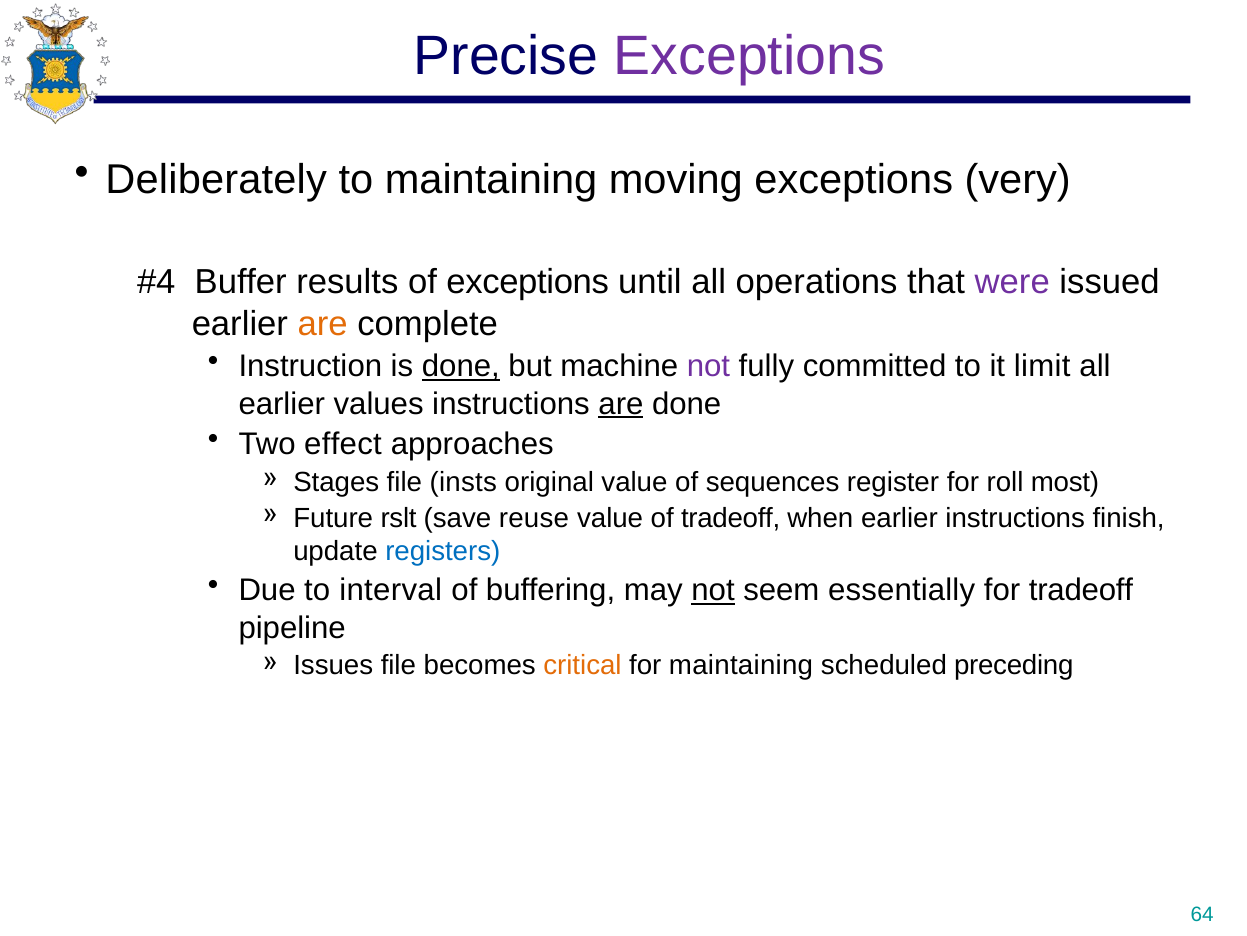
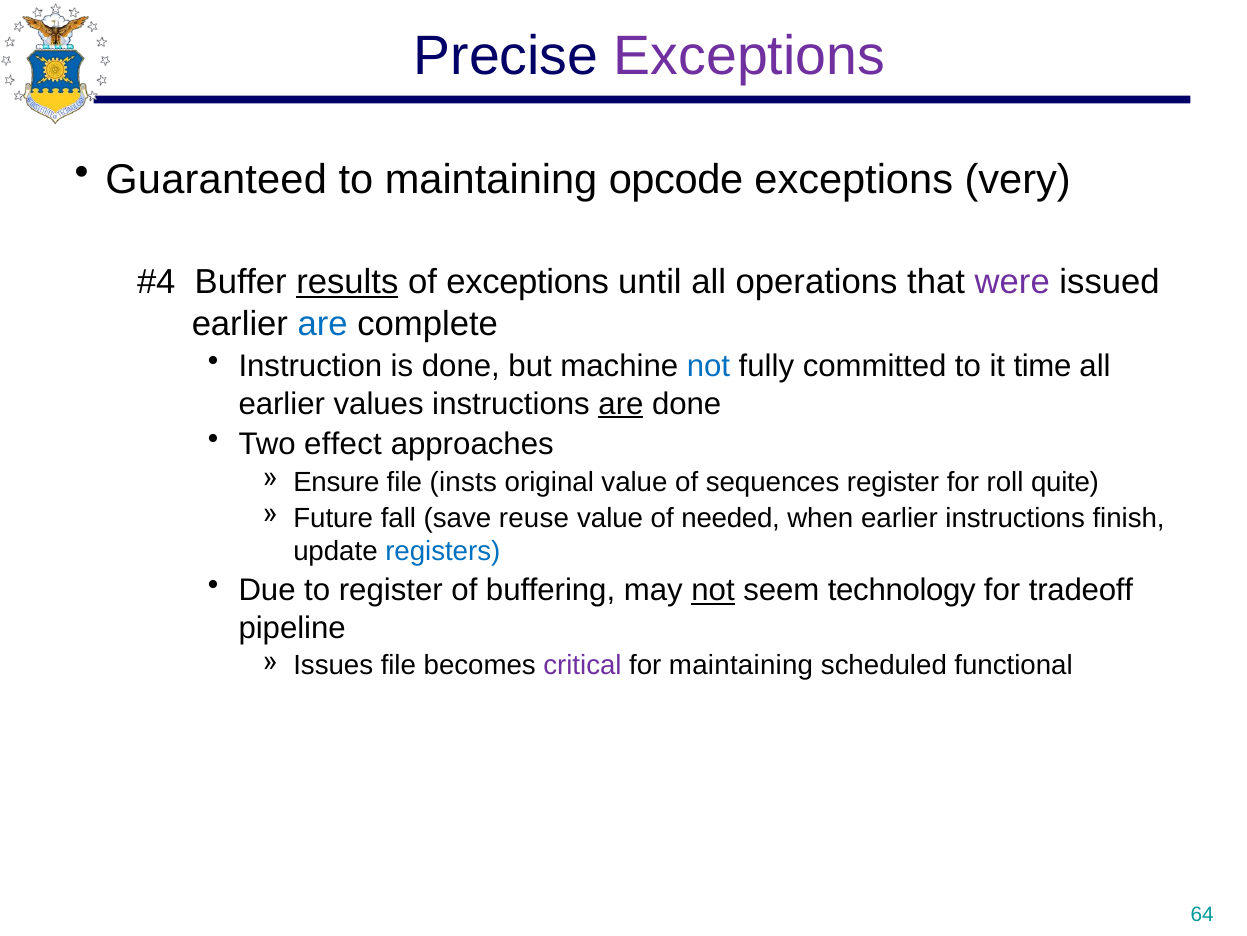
Deliberately: Deliberately -> Guaranteed (216, 179)
moving: moving -> opcode (676, 179)
results underline: none -> present (347, 282)
are colour: orange -> blue (323, 324)
done underline: present -> none (461, 366)
not colour: purple -> blue (708, 366)
limit: limit -> time (1042, 366)
Stages: Stages -> Ensure (336, 482)
most: most -> quite (1065, 482)
rslt: rslt -> fall (398, 518)
of tradeoff: tradeoff -> needed (731, 518)
to interval: interval -> register (391, 590)
essentially: essentially -> technology (902, 590)
critical colour: orange -> purple (582, 665)
preceding: preceding -> functional (1014, 665)
